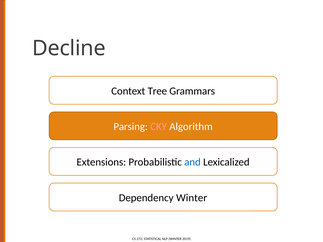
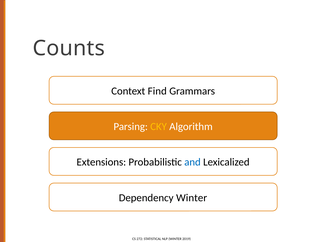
Decline: Decline -> Counts (69, 48)
Tree: Tree -> Find (157, 91)
CKY colour: pink -> yellow (159, 127)
